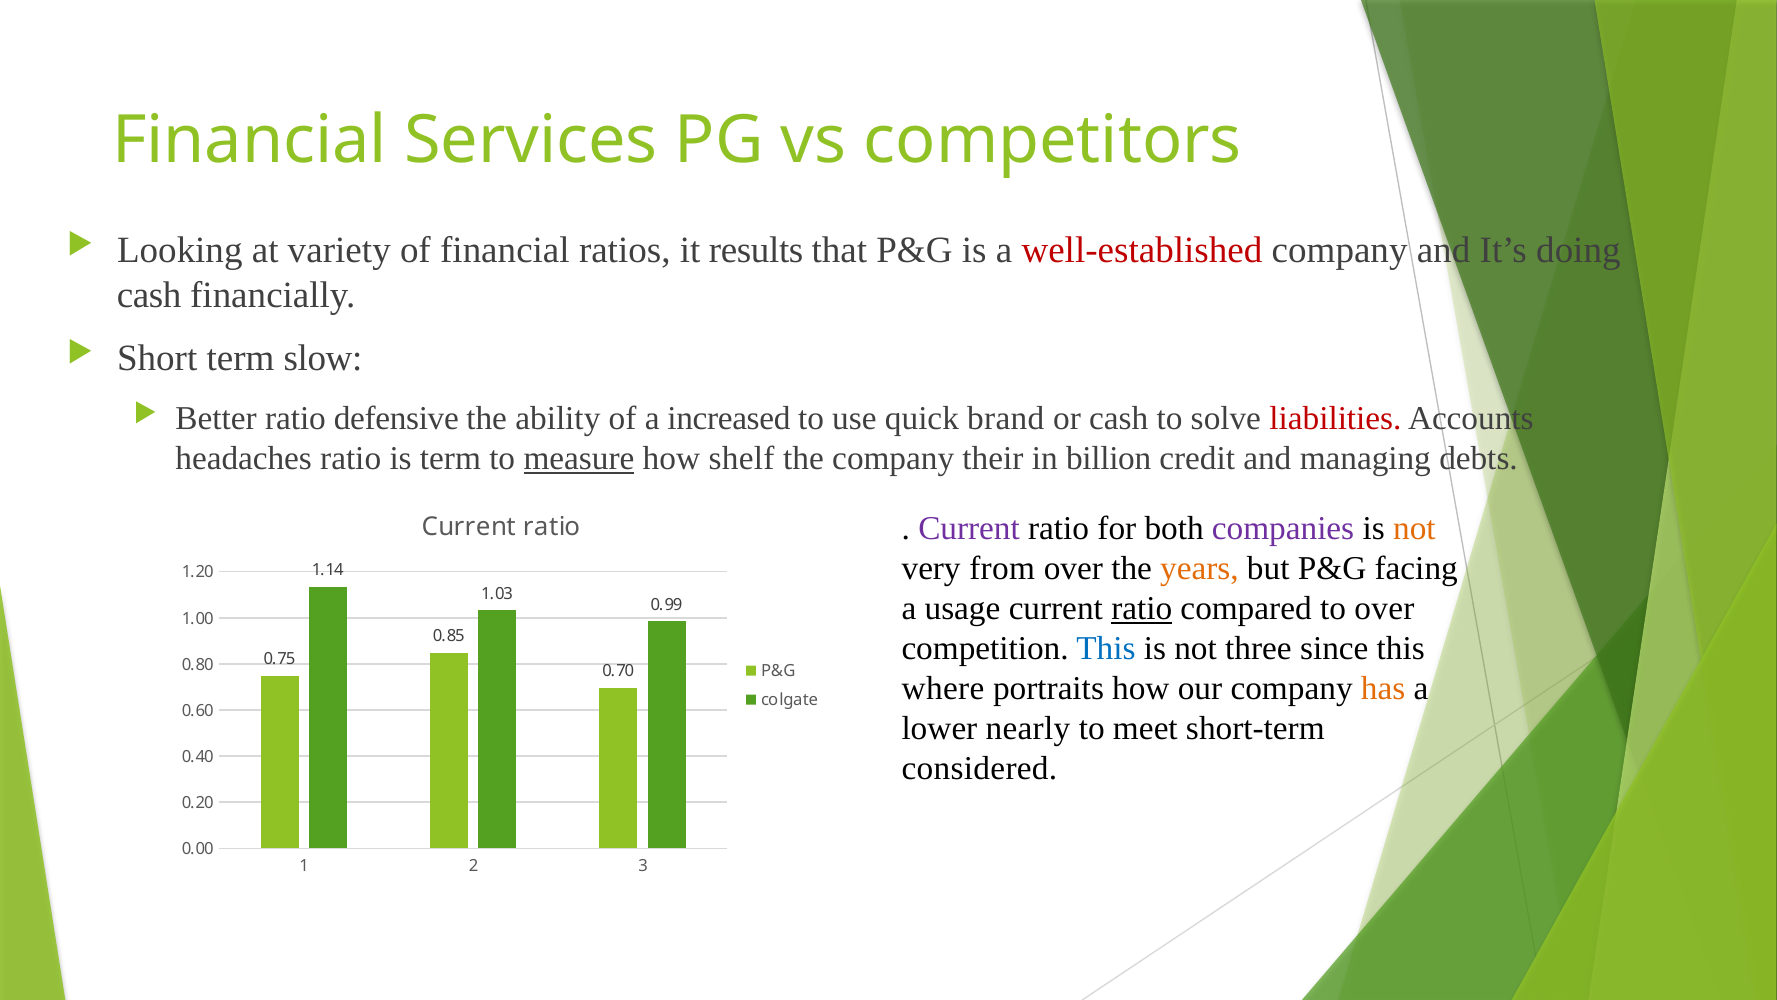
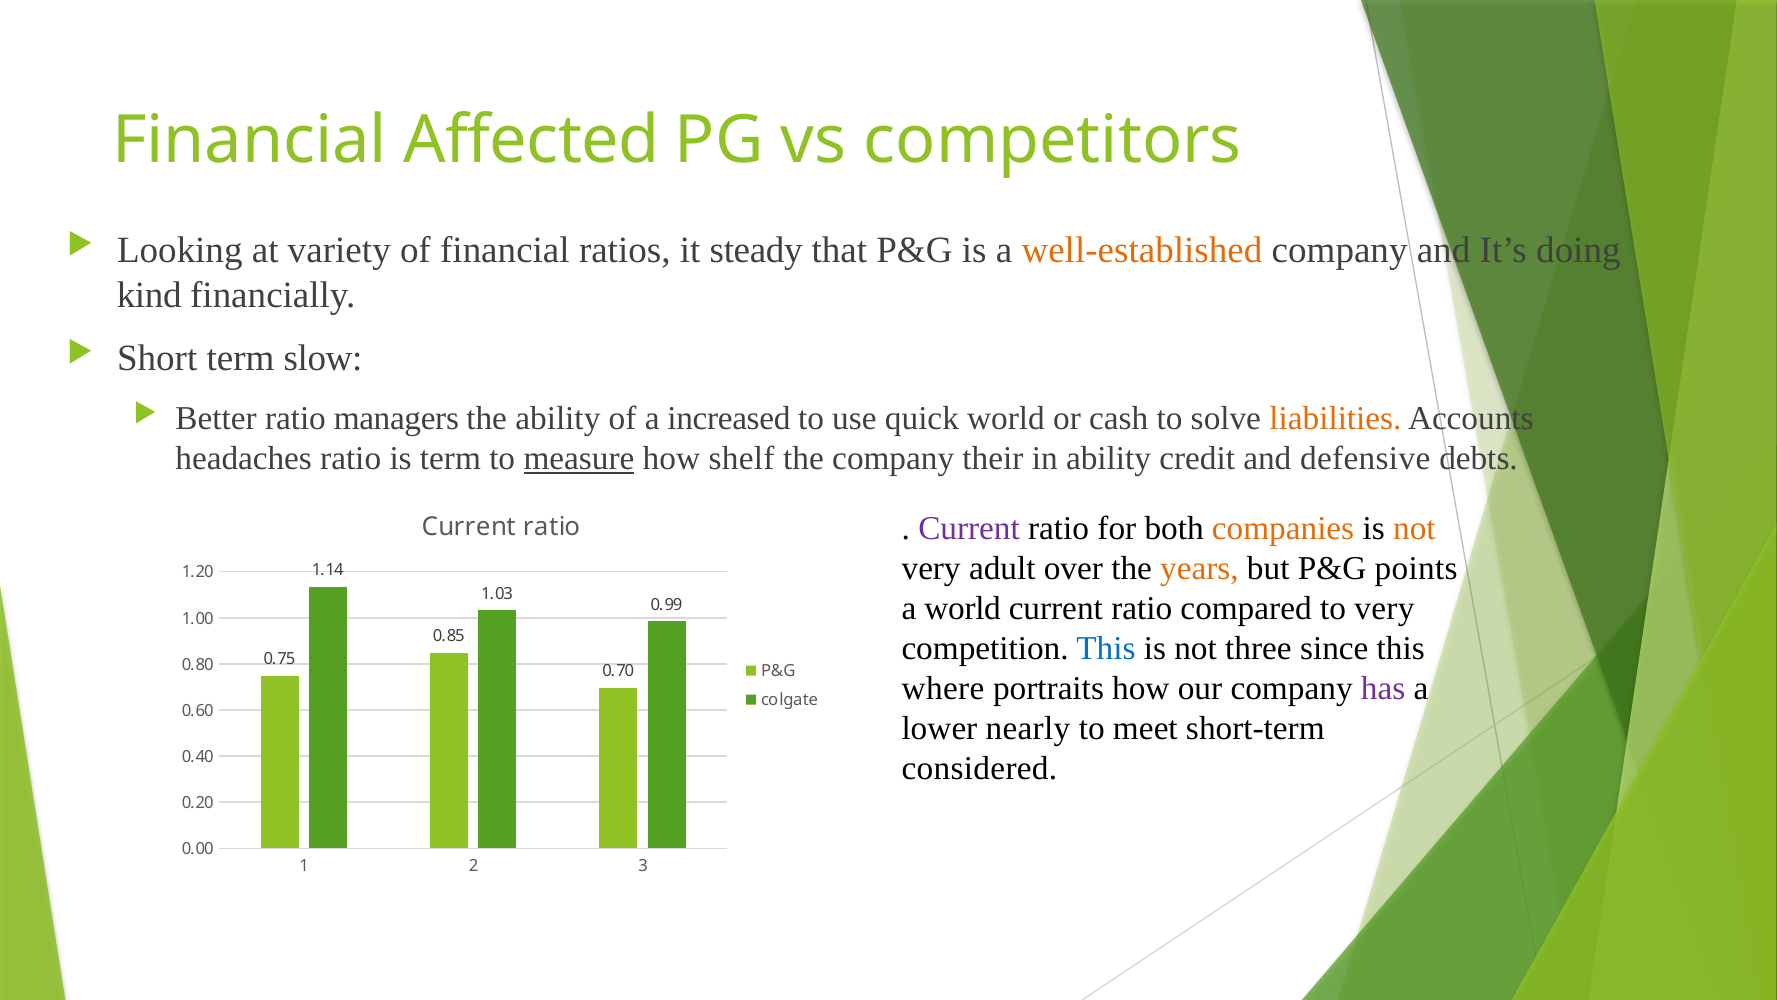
Services: Services -> Affected (531, 140)
results: results -> steady (756, 250)
well-established colour: red -> orange (1142, 250)
cash: cash -> kind (149, 295)
defensive: defensive -> managers (396, 418)
quick brand: brand -> world (1006, 418)
liabilities colour: red -> orange (1335, 418)
in billion: billion -> ability (1109, 458)
managing: managing -> defensive (1365, 458)
companies colour: purple -> orange (1283, 529)
from: from -> adult (1002, 569)
facing: facing -> points (1416, 569)
a usage: usage -> world (963, 609)
ratio underline: present -> none (1142, 609)
to over: over -> very (1384, 609)
has colour: orange -> purple (1383, 689)
